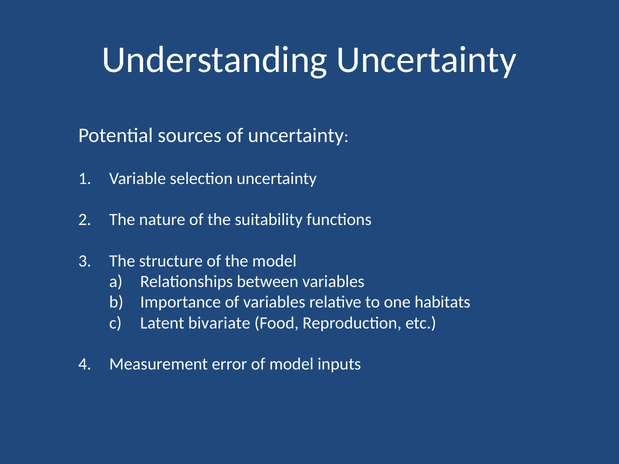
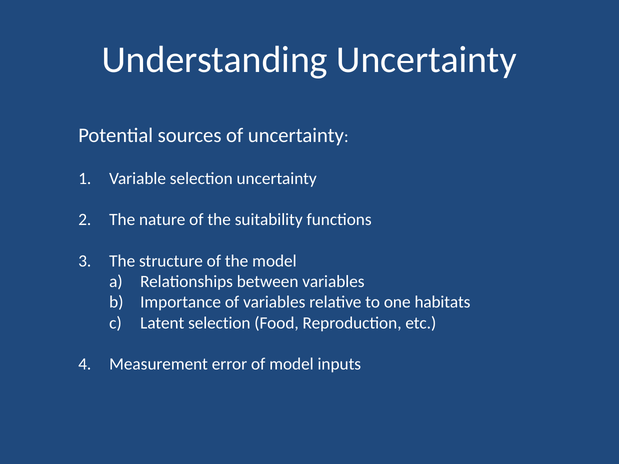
Latent bivariate: bivariate -> selection (219, 323)
